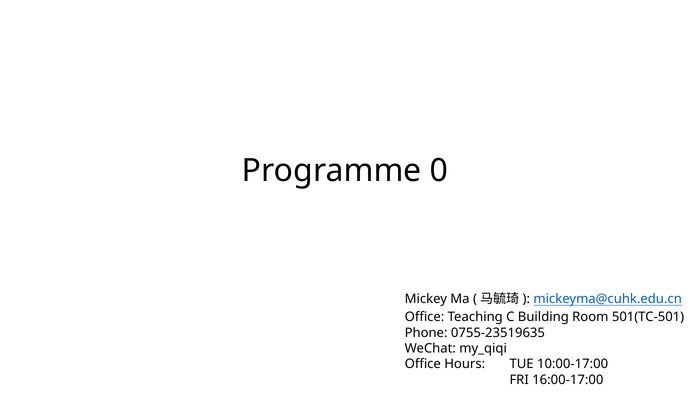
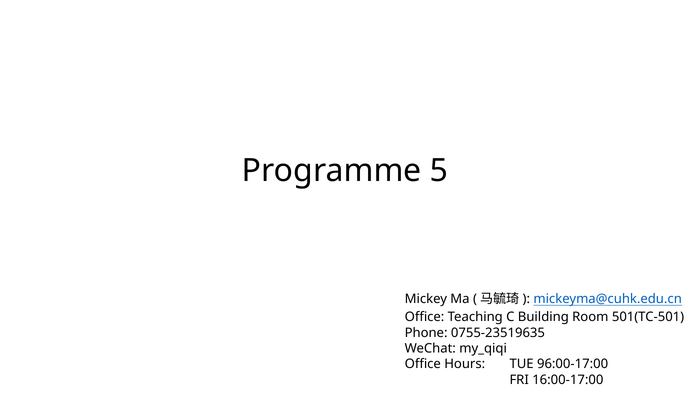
0: 0 -> 5 (439, 171)
10:00-17:00: 10:00-17:00 -> 96:00-17:00 (573, 364)
